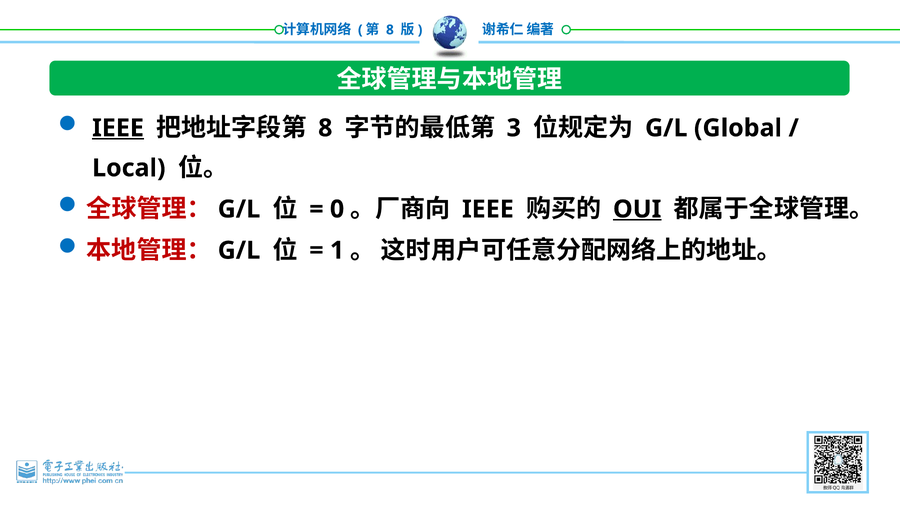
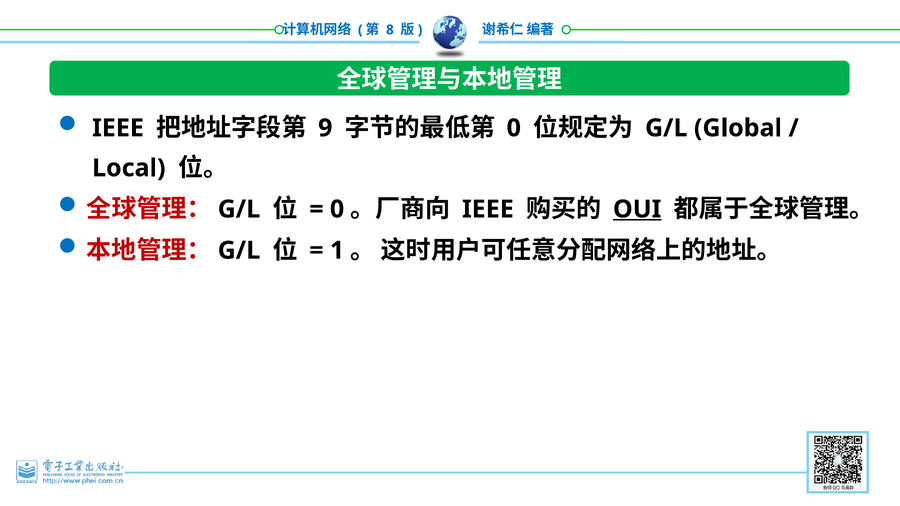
IEEE underline: present -> none (118, 128)
8: 8 -> 9 (325, 128)
3: 3 -> 0 (514, 128)
